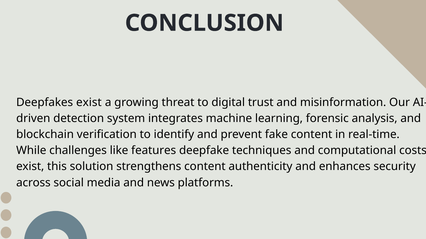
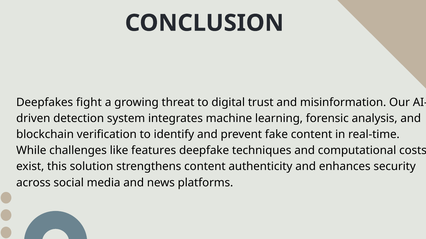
Deepfakes exist: exist -> fight (89, 103)
